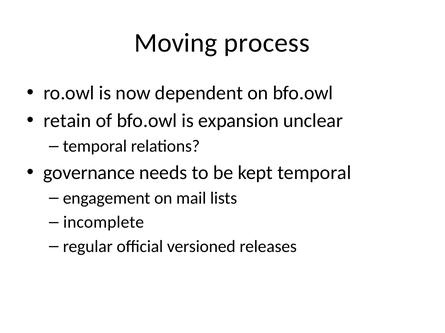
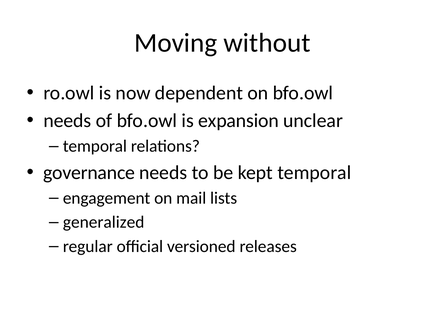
process: process -> without (267, 43)
retain: retain -> needs (67, 121)
incomplete: incomplete -> generalized (104, 223)
